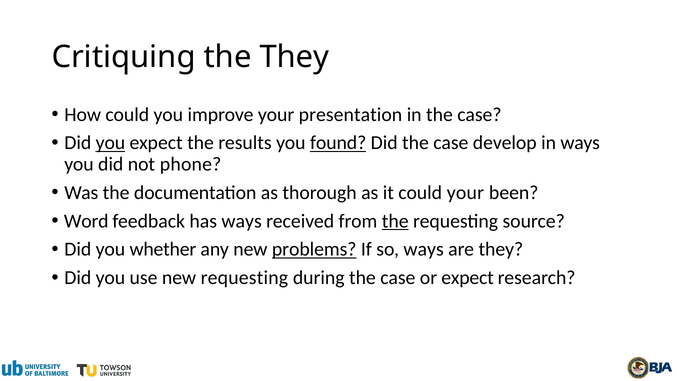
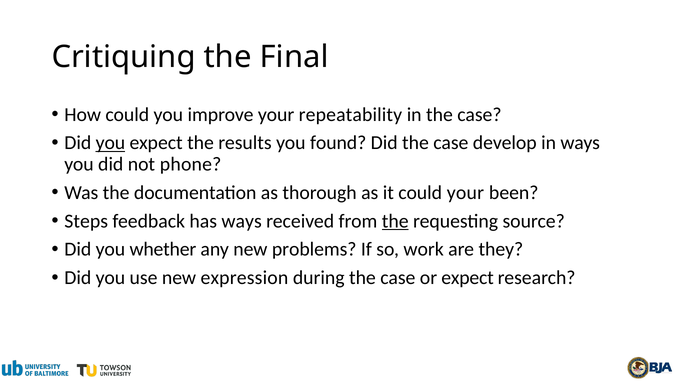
the They: They -> Final (294, 57)
presentation: presentation -> repeatability (350, 114)
found underline: present -> none (338, 143)
Word: Word -> Steps (86, 221)
problems underline: present -> none (314, 249)
so ways: ways -> work (424, 249)
new requesting: requesting -> expression (244, 278)
